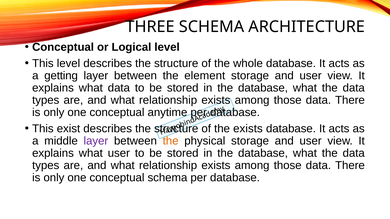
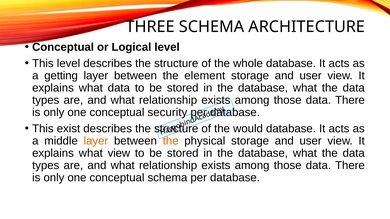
anytime: anytime -> security (167, 113)
the exists: exists -> would (248, 129)
layer colour: purple -> orange (96, 141)
what user: user -> view (119, 153)
